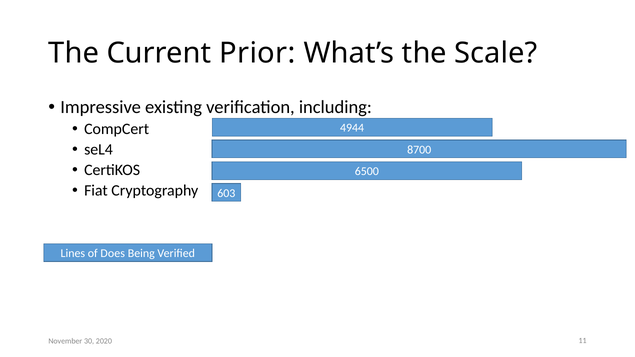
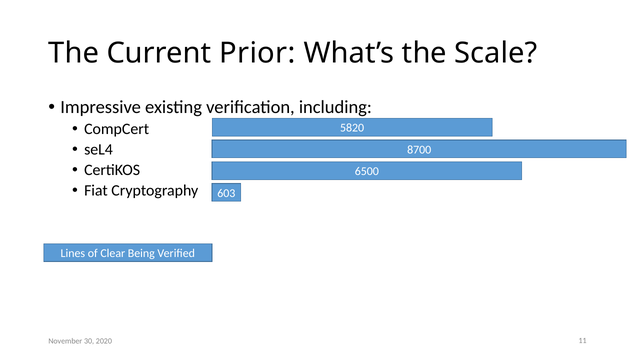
4944: 4944 -> 5820 (352, 128)
Does: Does -> Clear (113, 253)
